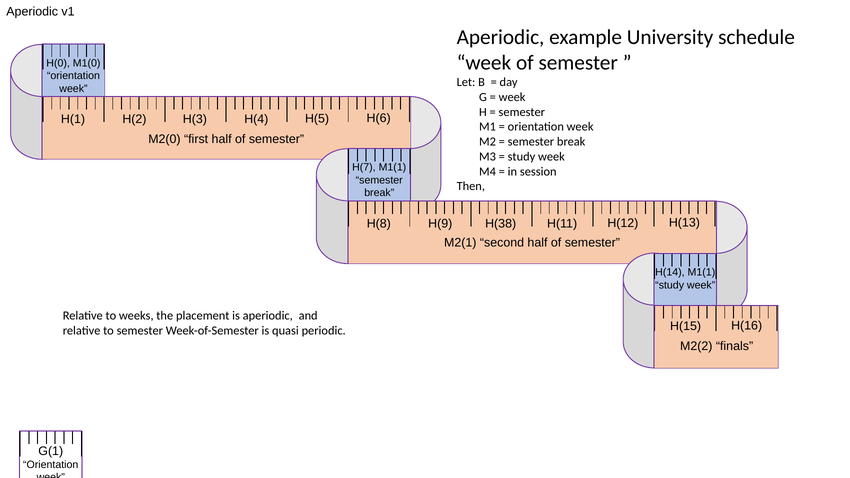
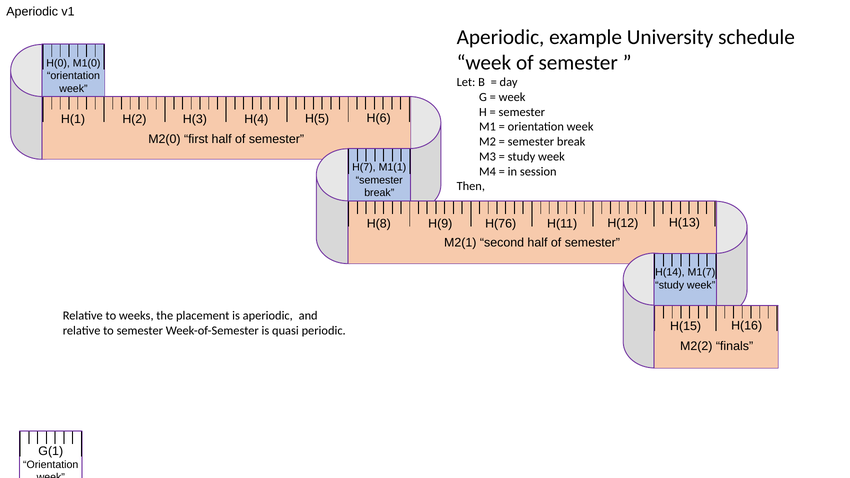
H(38: H(38 -> H(76 (501, 224)
H(14 M1(1: M1(1 -> M1(7 (701, 272)
